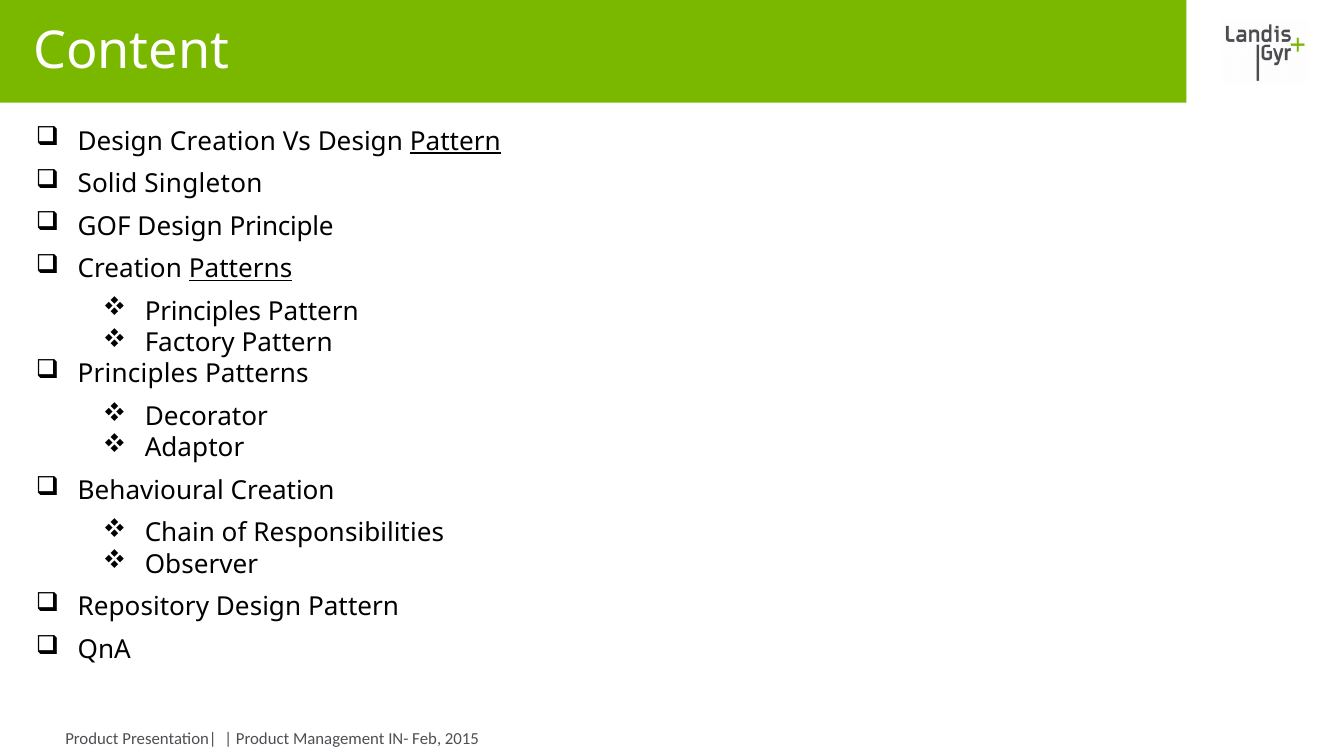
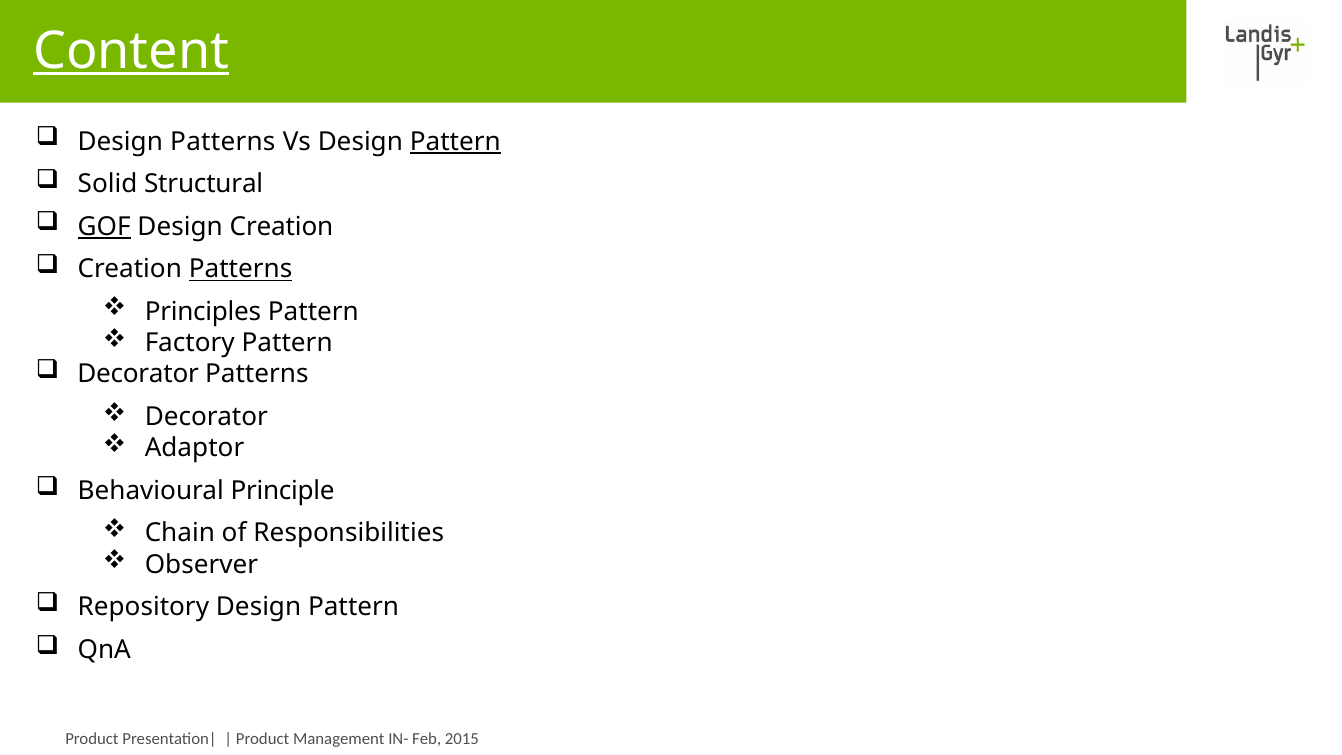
Content underline: none -> present (131, 51)
Design Creation: Creation -> Patterns (223, 141)
Singleton: Singleton -> Structural (204, 184)
GOF underline: none -> present (104, 227)
Design Principle: Principle -> Creation (282, 227)
Principles: Principles -> Decorator (138, 374)
Behavioural Creation: Creation -> Principle (283, 491)
